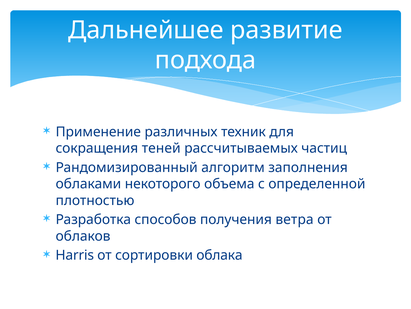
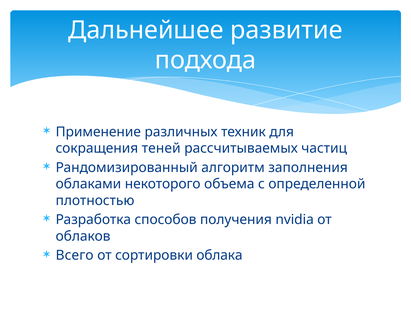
ветра: ветра -> nvidia (295, 219)
Harris: Harris -> Всего (75, 255)
